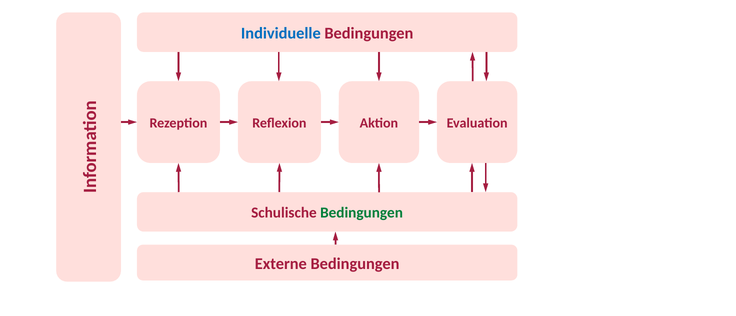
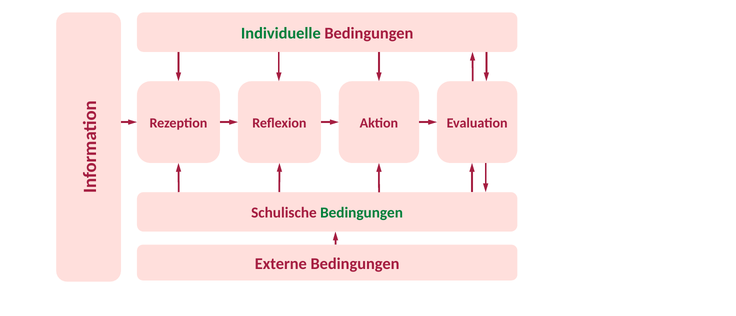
Individuelle colour: blue -> green (281, 33)
